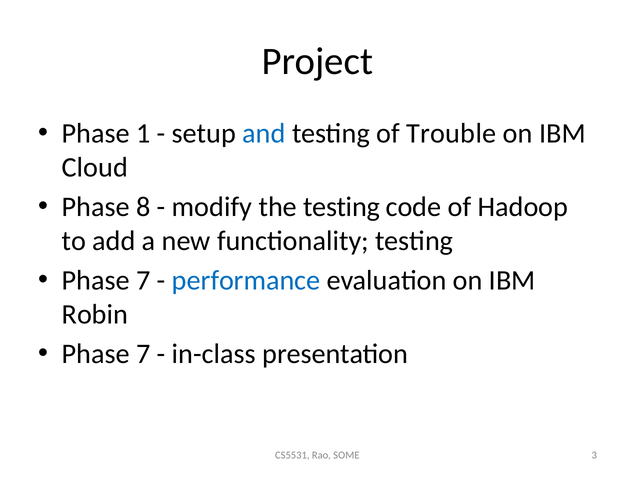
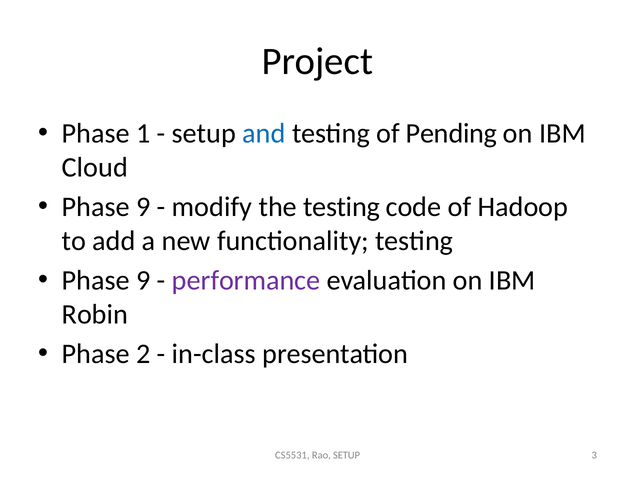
Trouble: Trouble -> Pending (451, 133)
8: 8 -> 9 (143, 207)
7: 7 -> 9 (143, 280)
performance colour: blue -> purple (246, 280)
7: 7 -> 2 (143, 353)
Rao SOME: SOME -> SETUP (347, 455)
